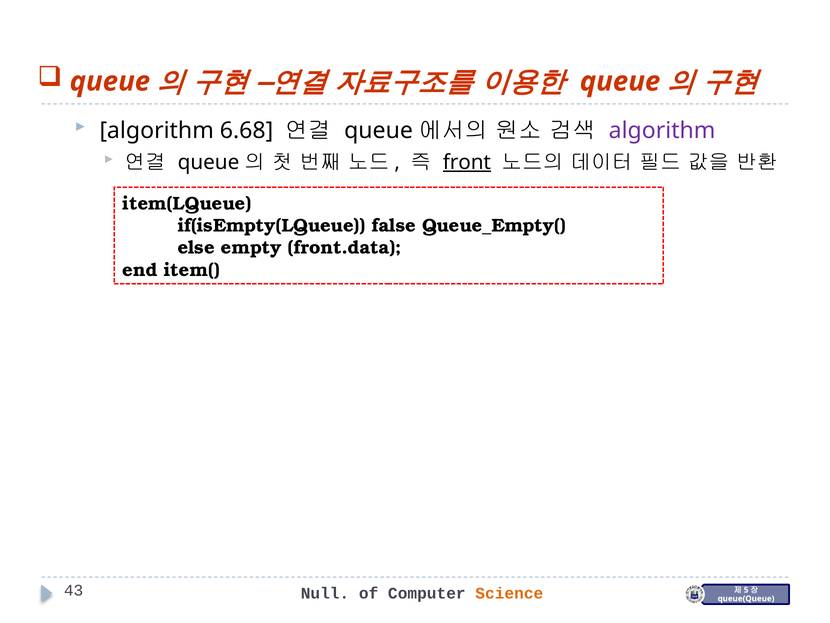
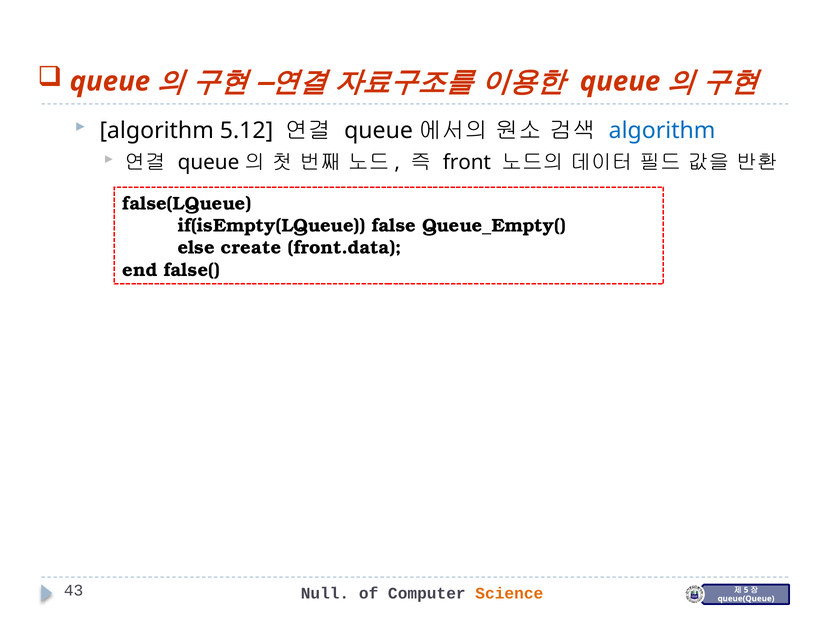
6.68: 6.68 -> 5.12 (247, 130)
algorithm colour: purple -> blue (662, 130)
front underline: present -> none (467, 162)
item(LQueue: item(LQueue -> false(LQueue (187, 203)
empty: empty -> create (251, 248)
item(: item( -> false( (192, 270)
